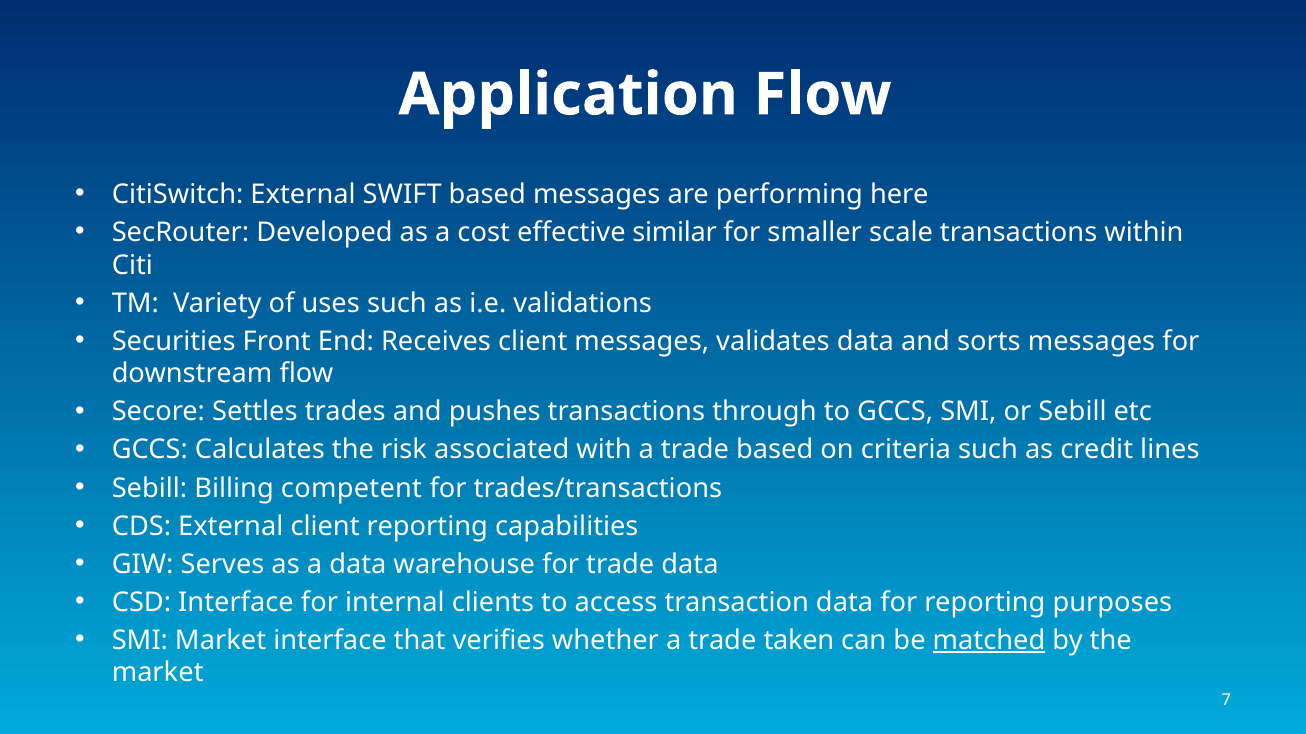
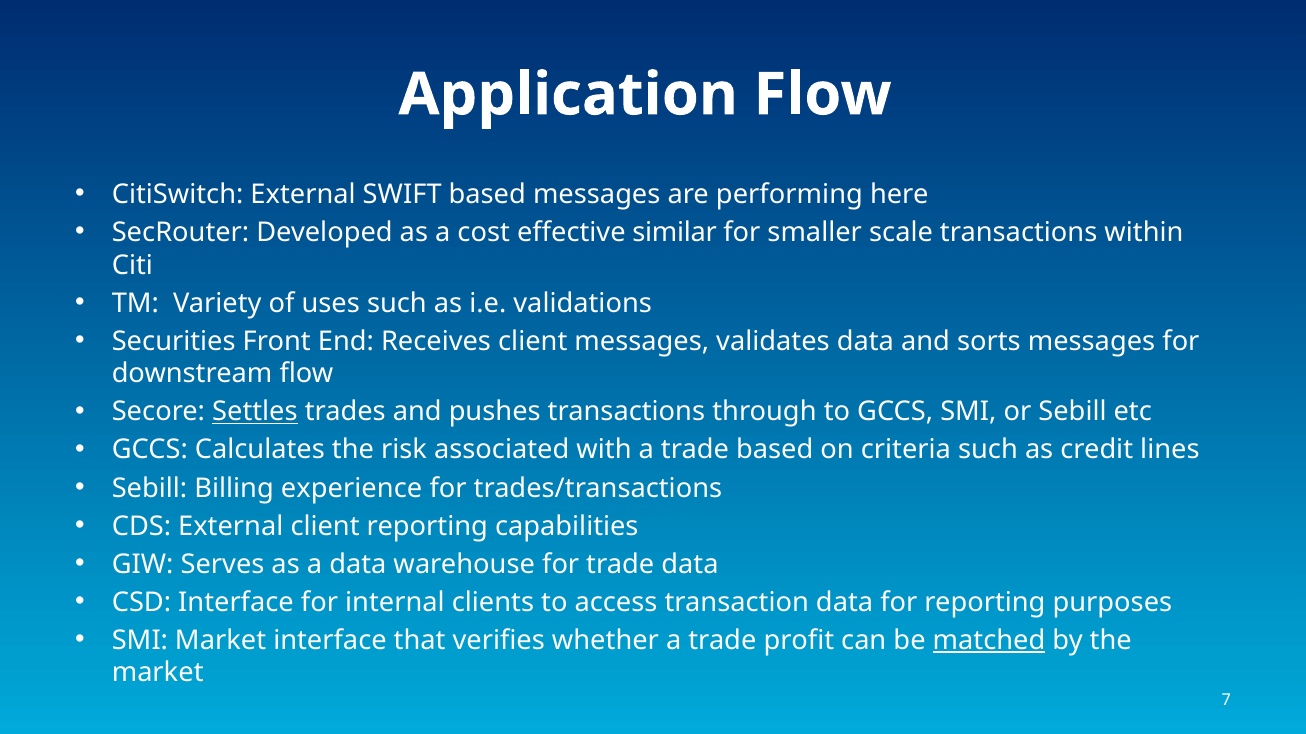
Settles underline: none -> present (255, 412)
competent: competent -> experience (352, 488)
taken: taken -> profit (799, 641)
